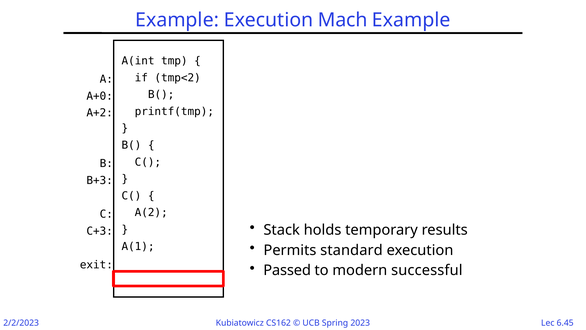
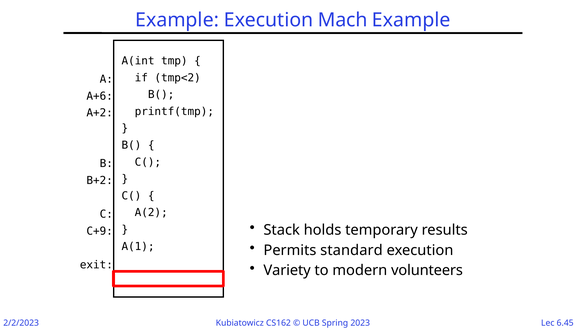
A+0: A+0 -> A+6 (100, 96)
B+3: B+3 -> B+2 (100, 180)
C+3: C+3 -> C+9 (100, 231)
Passed: Passed -> Variety (287, 270)
successful: successful -> volunteers (427, 270)
